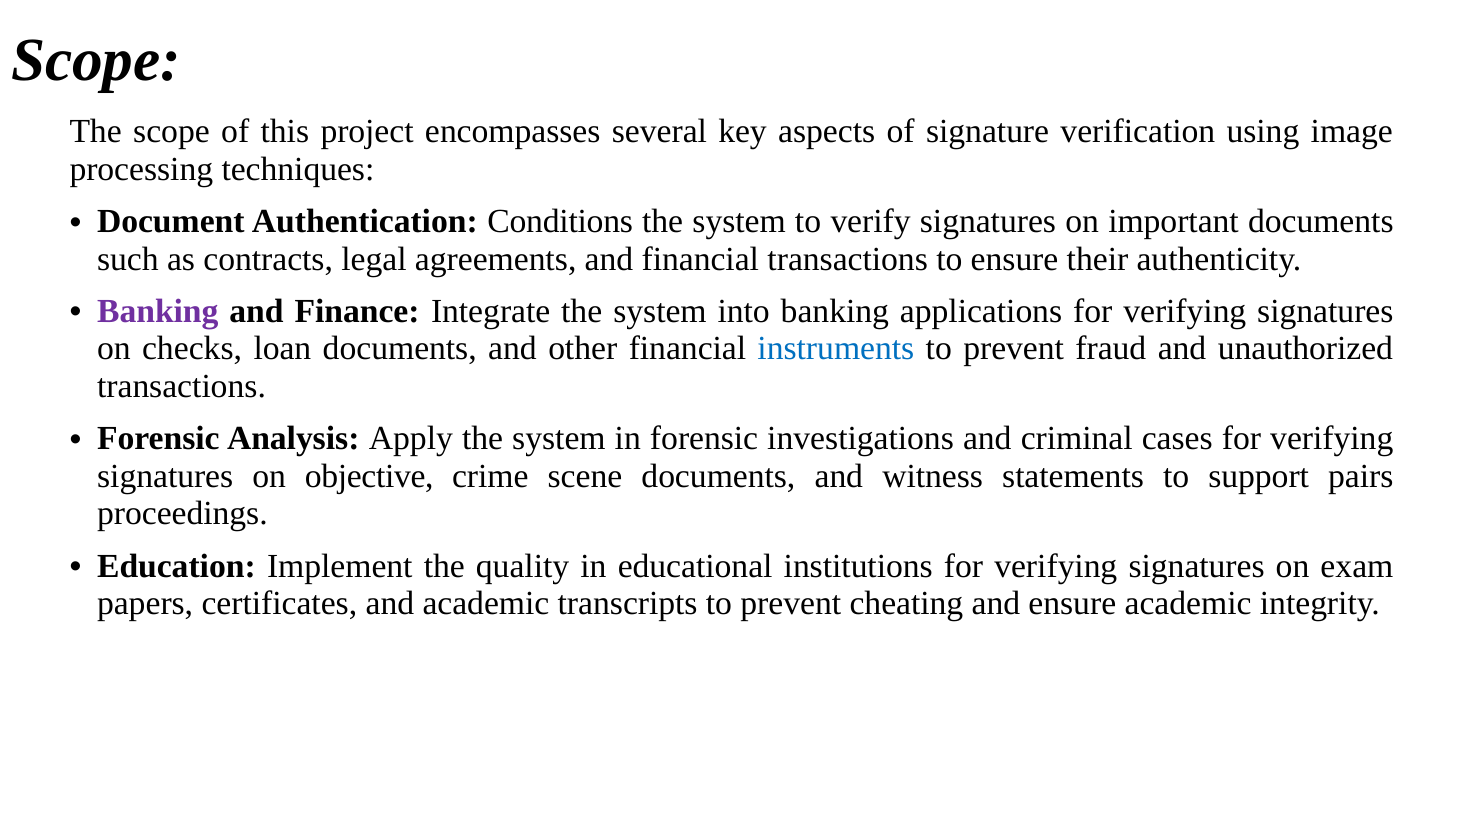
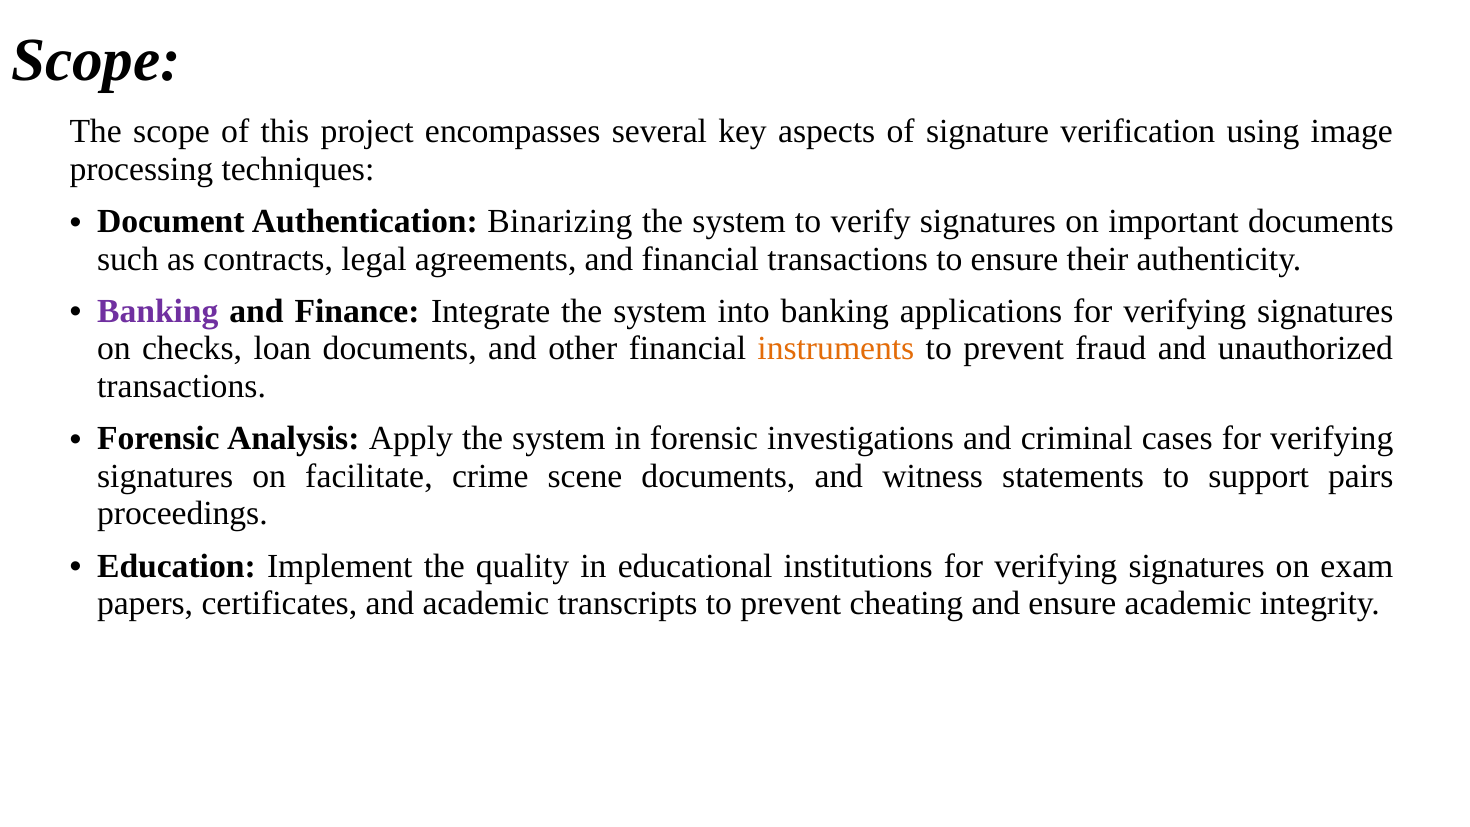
Conditions: Conditions -> Binarizing (560, 222)
instruments colour: blue -> orange (836, 349)
objective: objective -> facilitate (369, 476)
